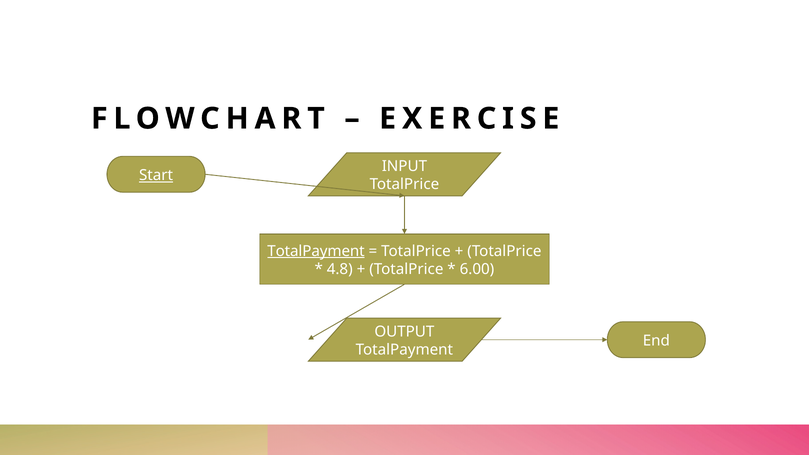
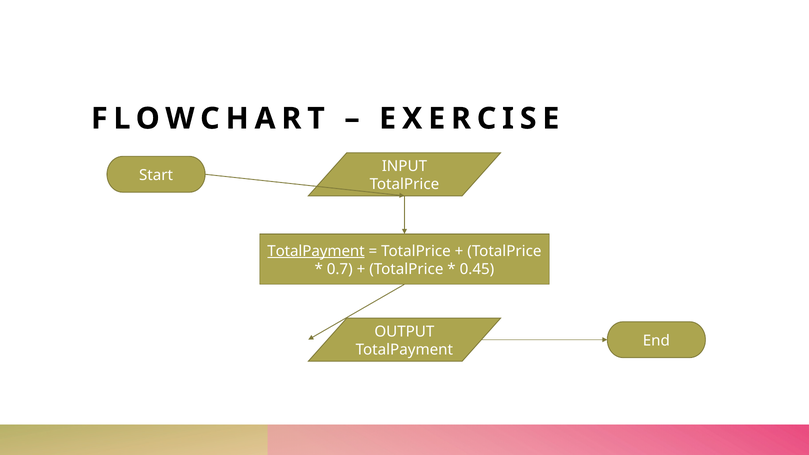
Start underline: present -> none (156, 175)
4.8: 4.8 -> 0.7 (340, 269)
6.00: 6.00 -> 0.45 (477, 269)
